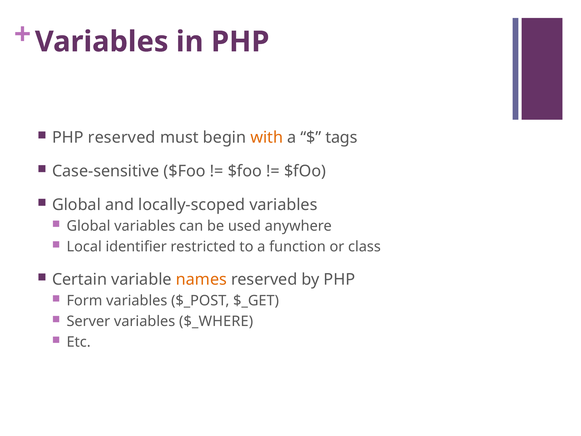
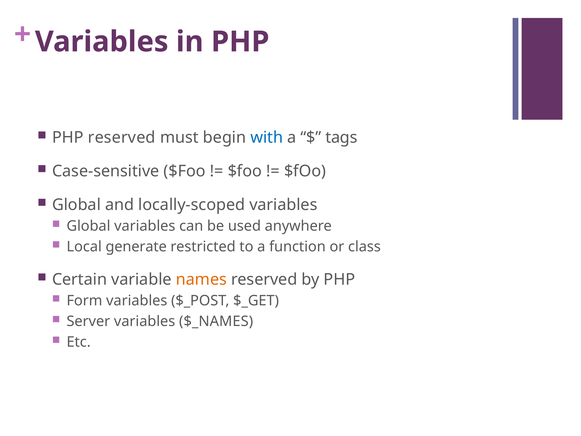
with colour: orange -> blue (267, 137)
identifier: identifier -> generate (136, 247)
$_WHERE: $_WHERE -> $_NAMES (216, 321)
